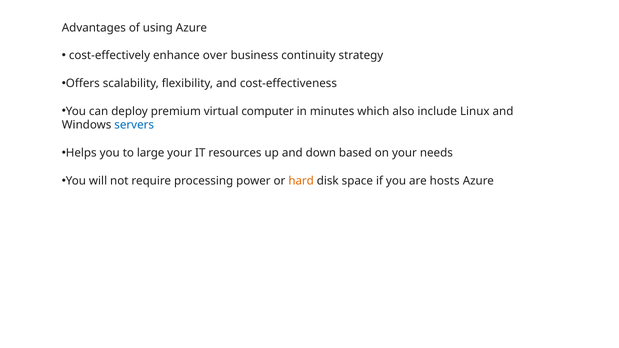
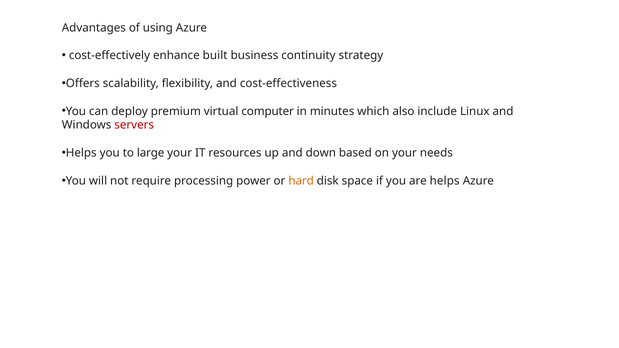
over: over -> built (215, 56)
servers colour: blue -> red (134, 125)
are hosts: hosts -> helps (445, 181)
